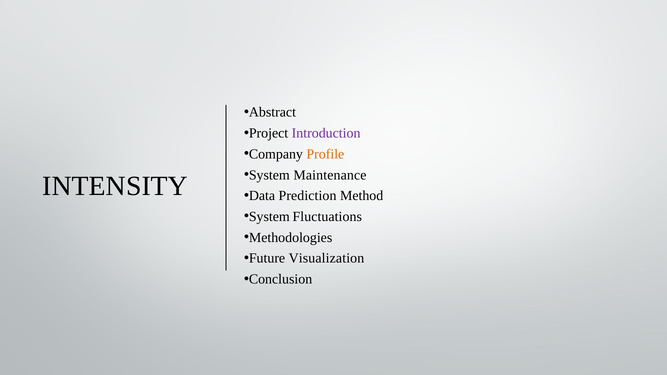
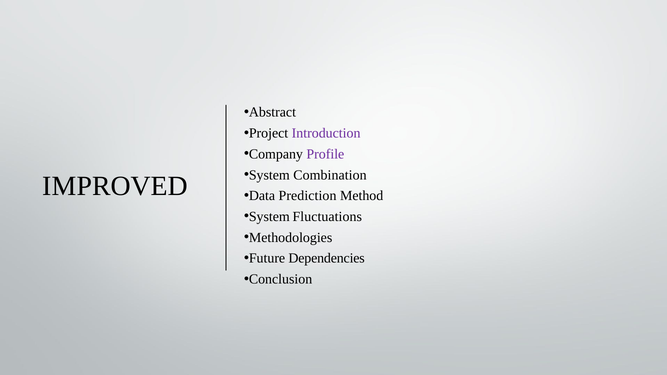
Profile colour: orange -> purple (325, 154)
Maintenance: Maintenance -> Combination (330, 175)
INTENSITY: INTENSITY -> IMPROVED (115, 186)
Visualization: Visualization -> Dependencies (327, 259)
